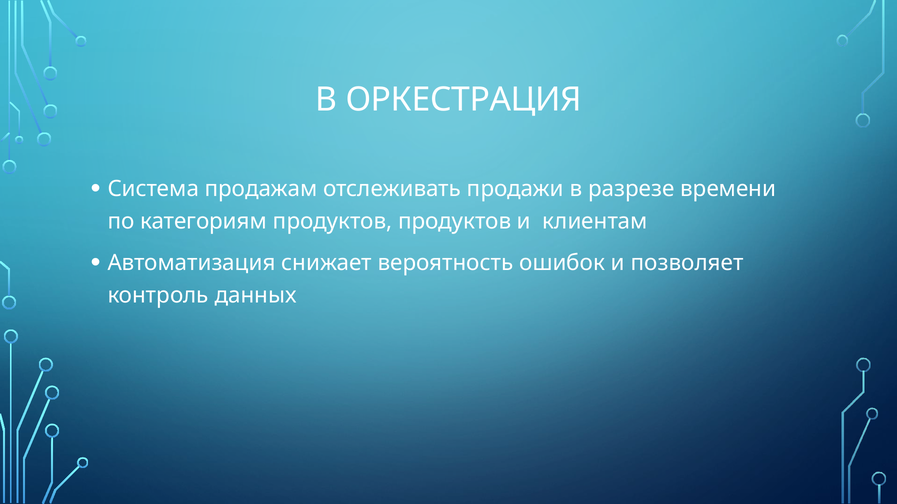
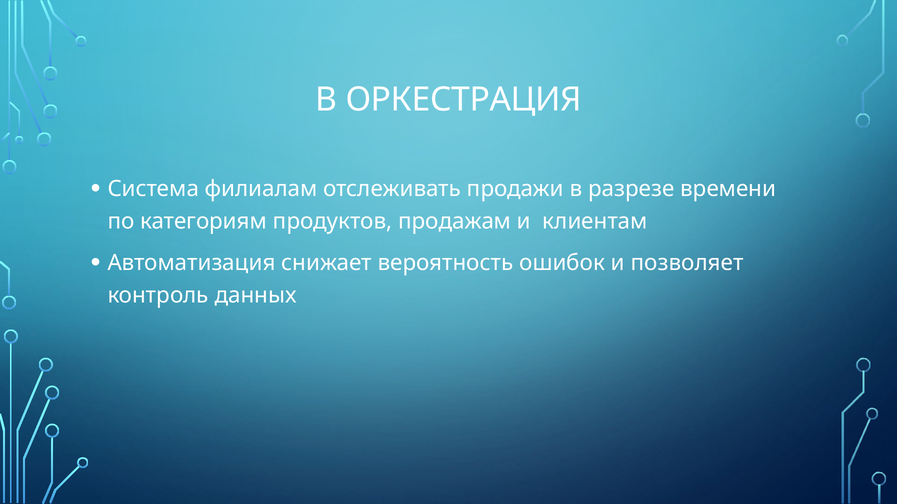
продажам: продажам -> филиалам (261, 189)
продуктов продуктов: продуктов -> продажам (455, 222)
